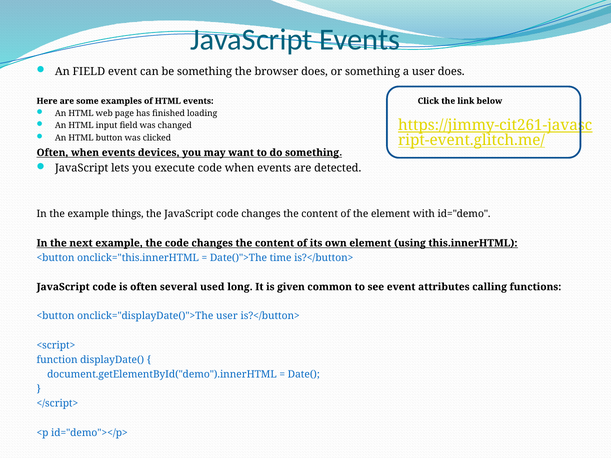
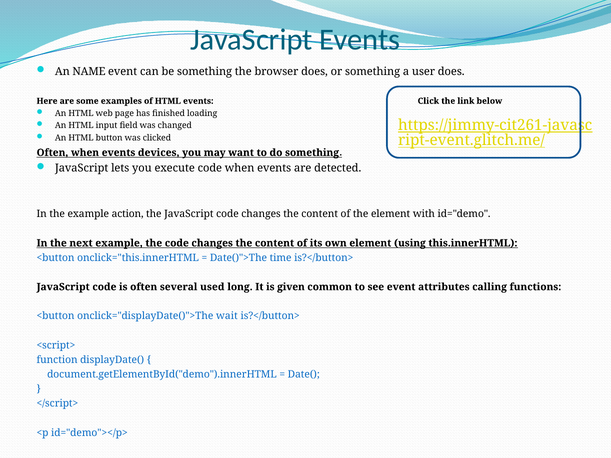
An FIELD: FIELD -> NAME (89, 72)
things: things -> action (128, 214)
onclick="displayDate()">The user: user -> wait (227, 316)
